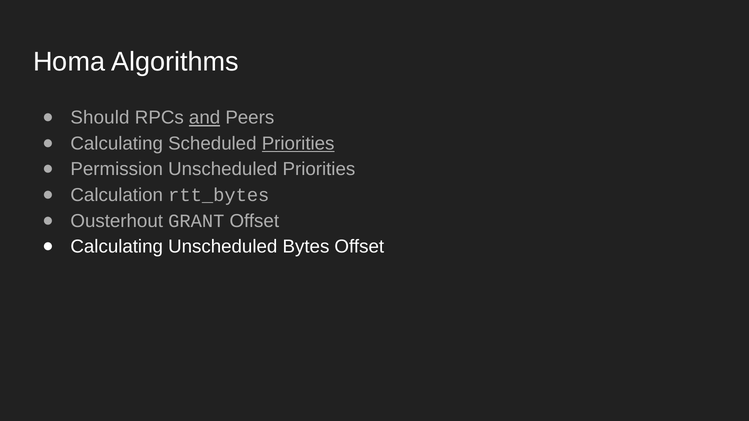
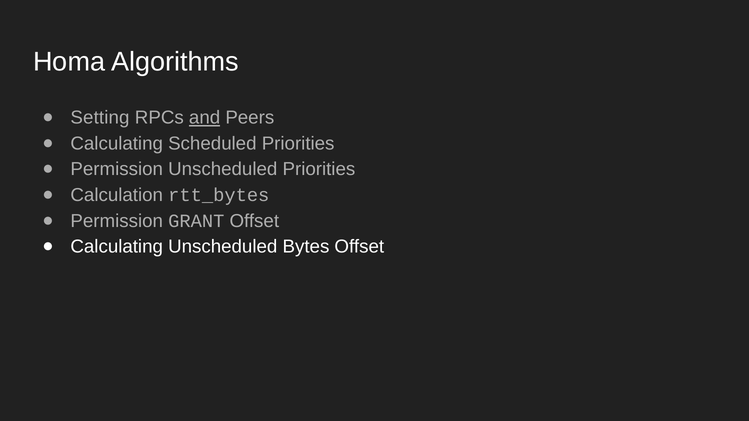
Should: Should -> Setting (100, 118)
Priorities underline: present -> none (298, 144)
Ousterhout: Ousterhout -> Permission (117, 221)
